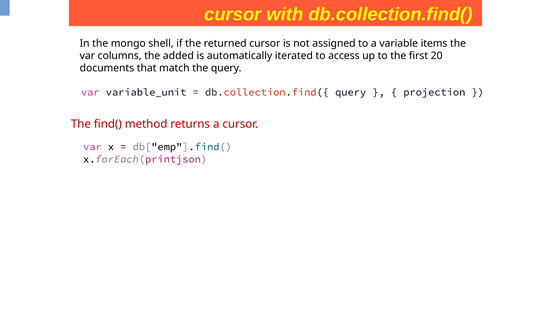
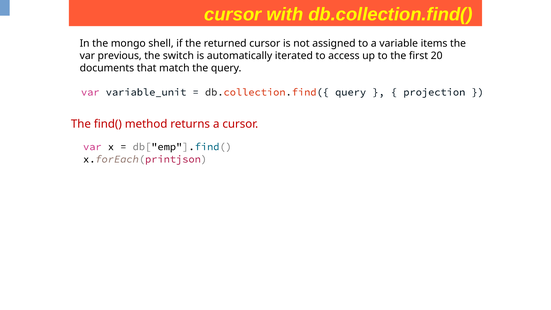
columns: columns -> previous (120, 56)
added: added -> switch (178, 56)
